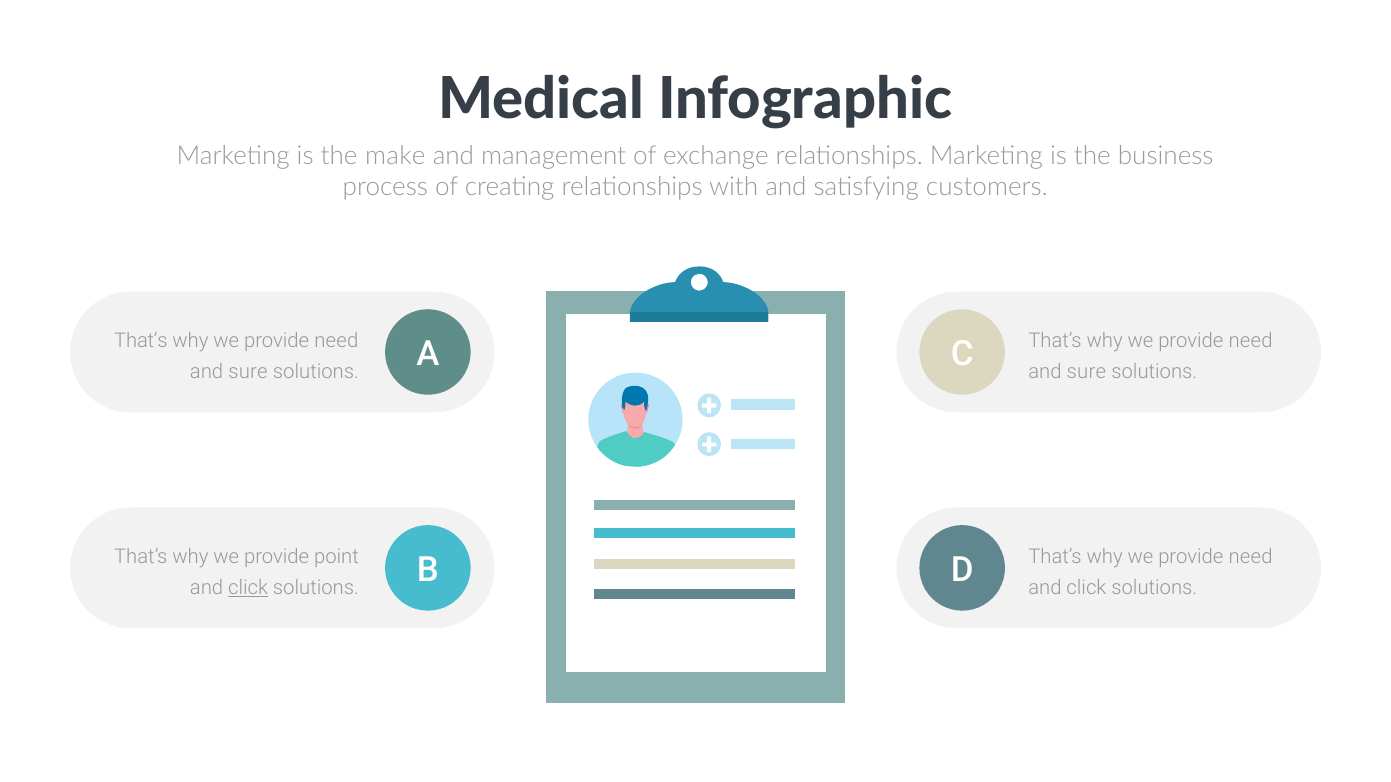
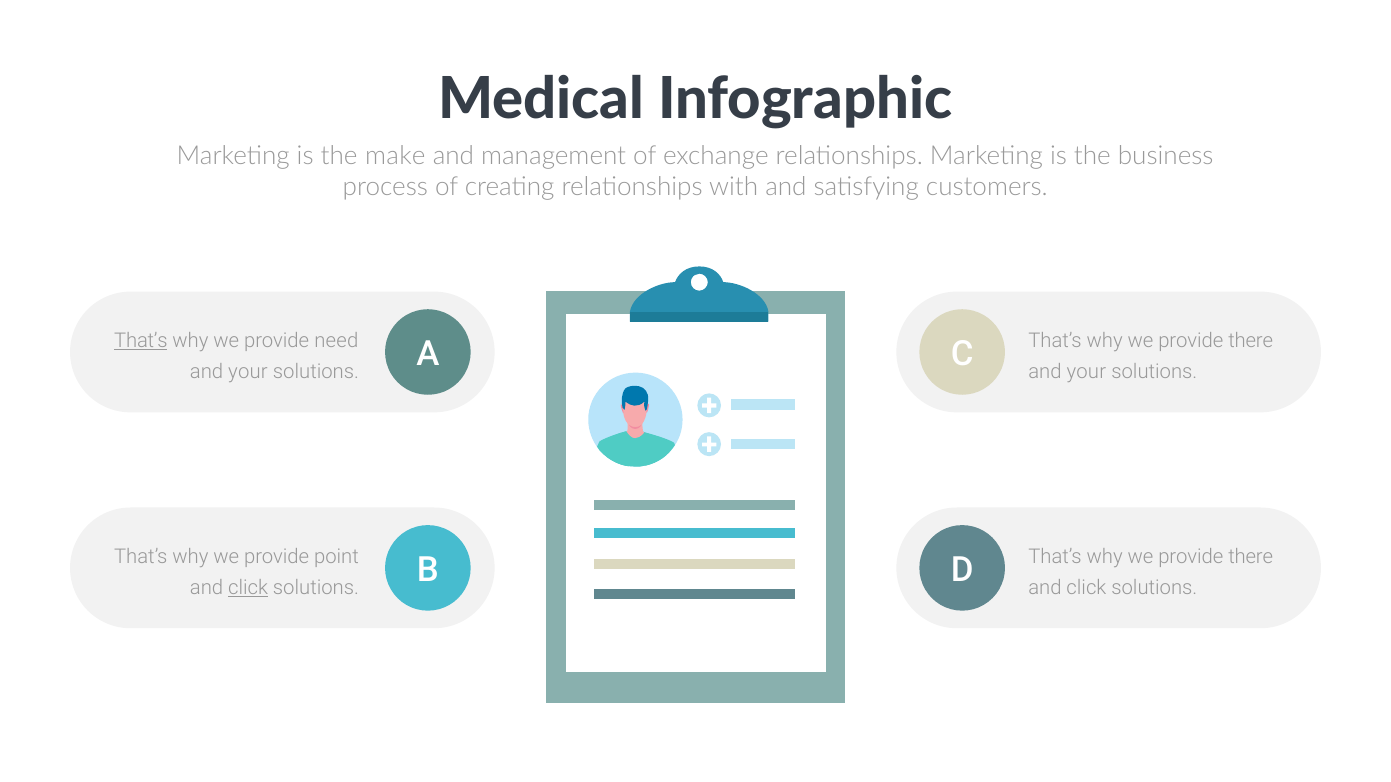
That’s underline: none -> present (141, 341)
sure: sure -> your (248, 372)
sure: sure -> your (1086, 372)
need: need -> there (1251, 341)
need: need -> there (1251, 557)
